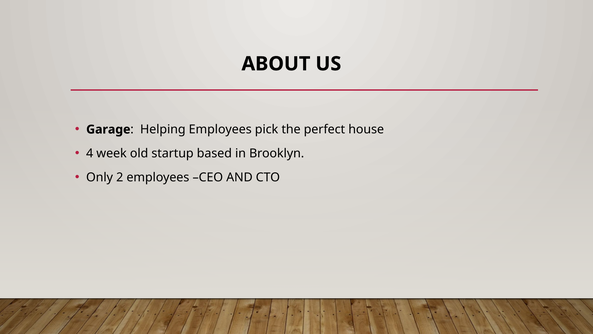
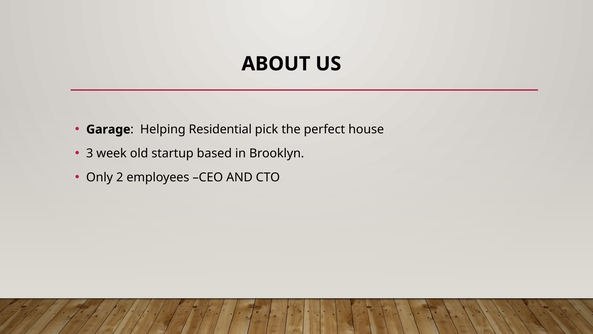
Helping Employees: Employees -> Residential (220, 129)
4: 4 -> 3 (90, 153)
